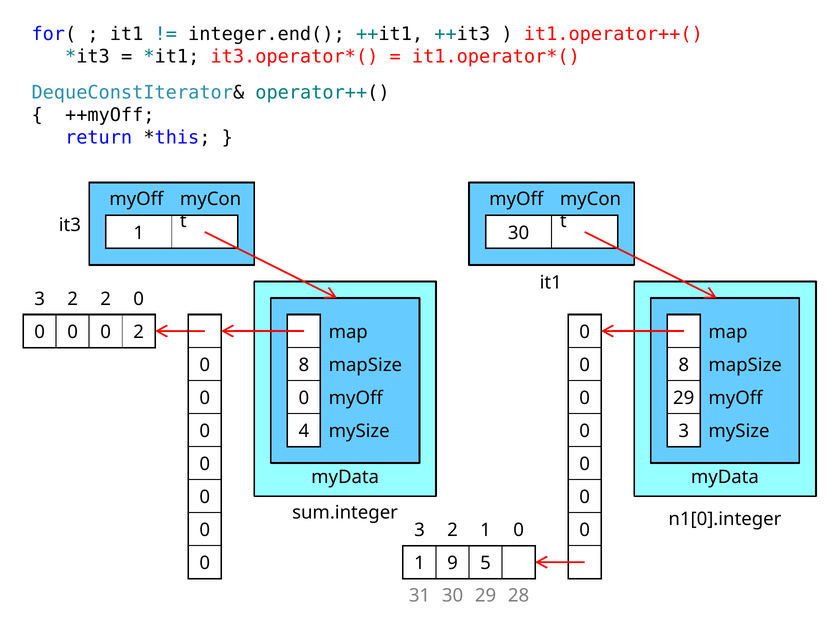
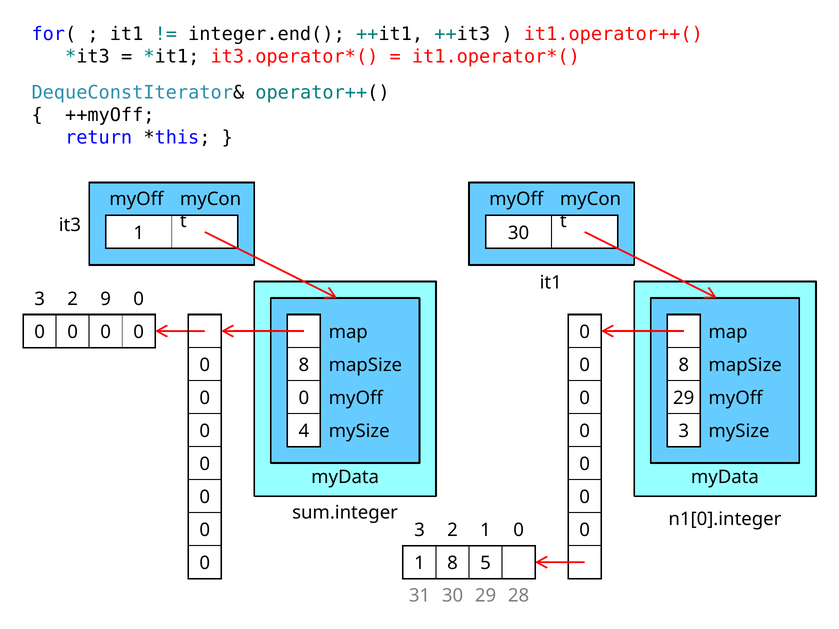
2 2: 2 -> 9 (106, 299)
2: 2 -> 0 (139, 332)
1 9: 9 -> 8 (453, 563)
